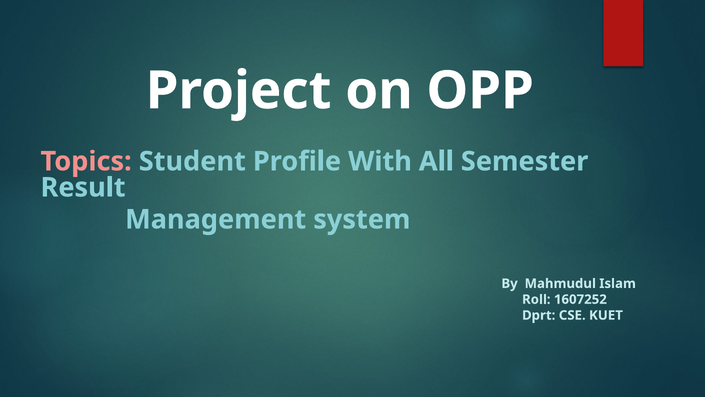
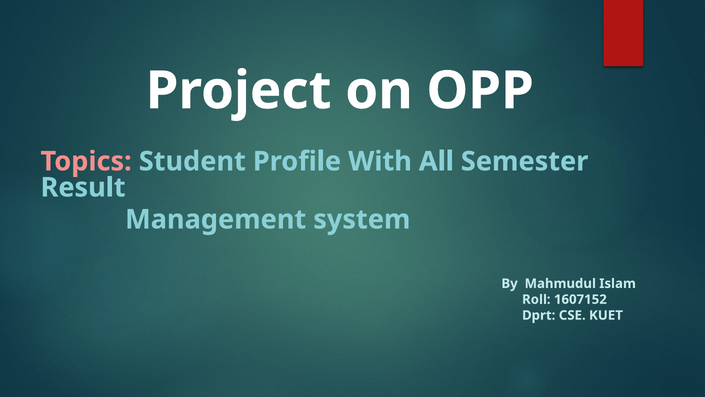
1607252: 1607252 -> 1607152 (580, 299)
